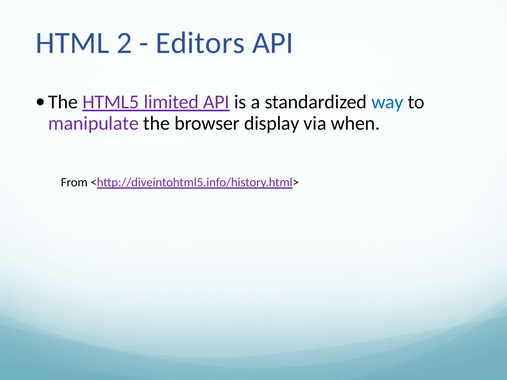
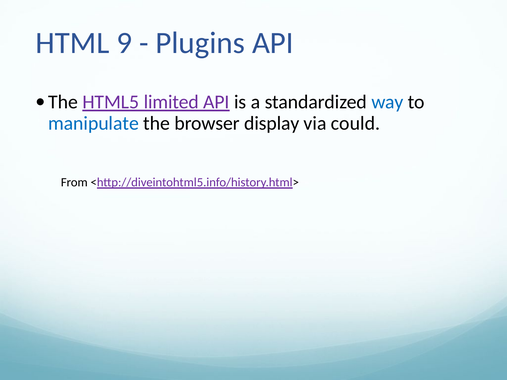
2: 2 -> 9 (124, 43)
Editors: Editors -> Plugins (200, 43)
manipulate colour: purple -> blue (94, 123)
when: when -> could (355, 123)
